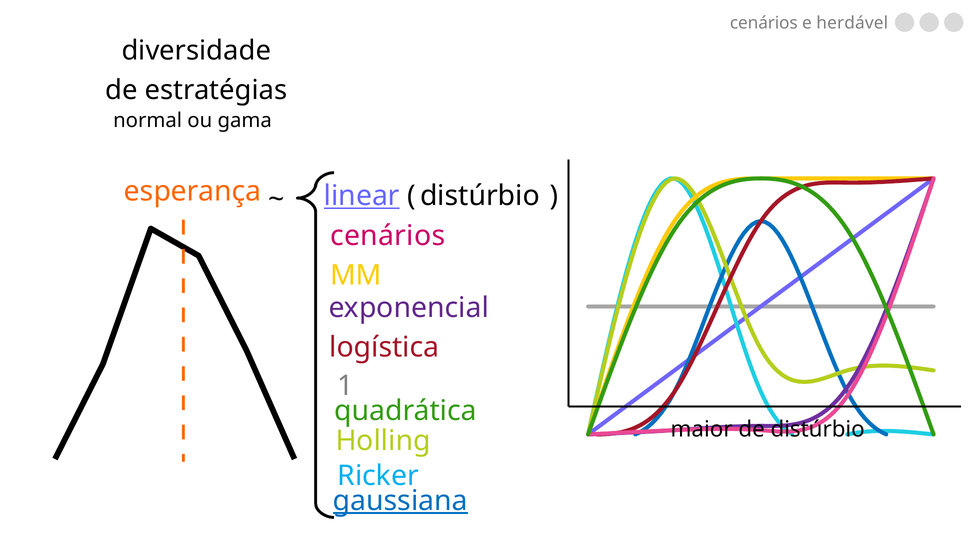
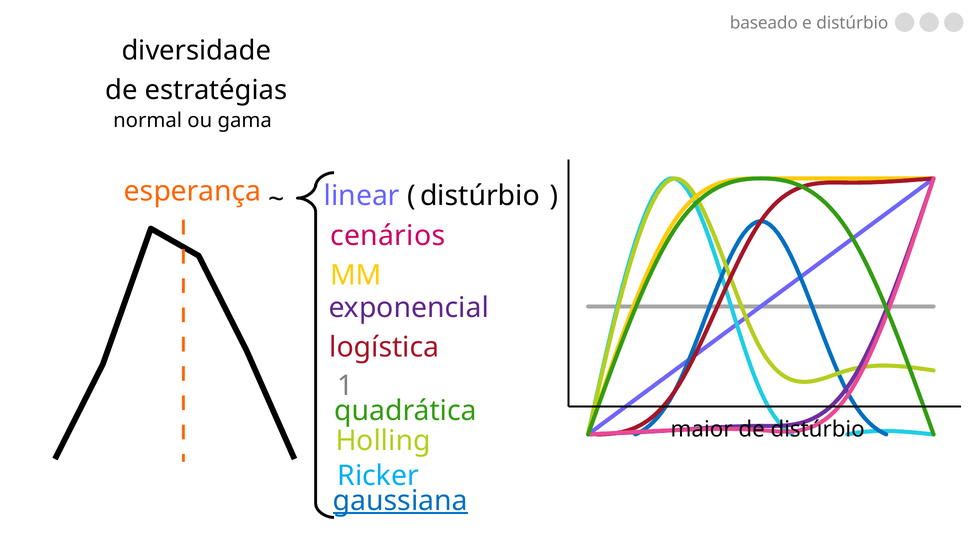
cenários: cenários -> baseado (764, 23)
e herdável: herdável -> distúrbio (852, 23)
linear underline: present -> none (362, 196)
